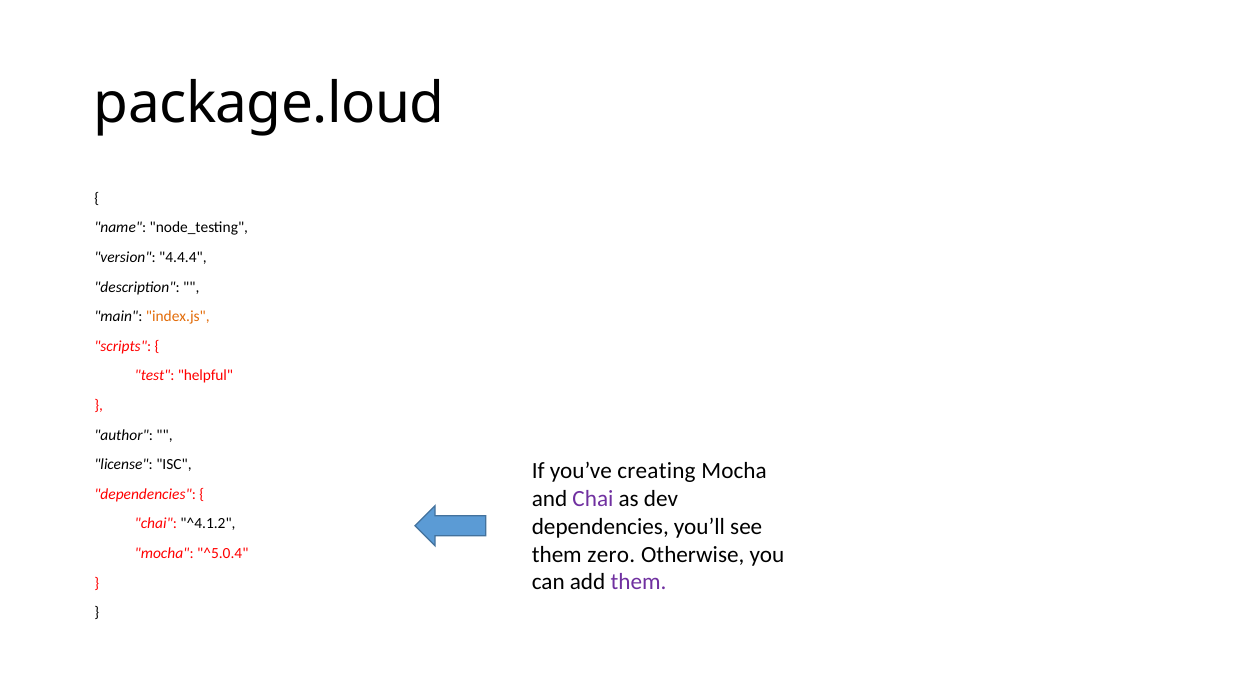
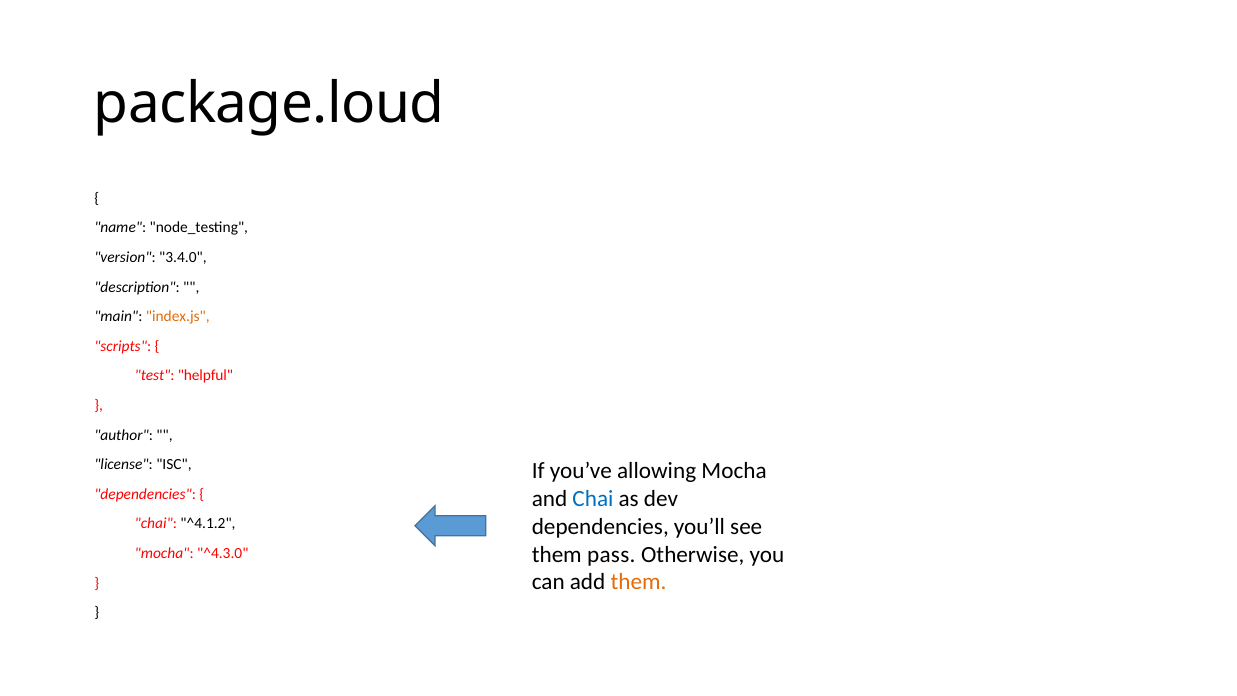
4.4.4: 4.4.4 -> 3.4.0 (183, 257)
creating: creating -> allowing (657, 471)
Chai colour: purple -> blue (593, 499)
zero: zero -> pass (611, 554)
^5.0.4: ^5.0.4 -> ^4.3.0 (223, 553)
them colour: purple -> orange (638, 582)
